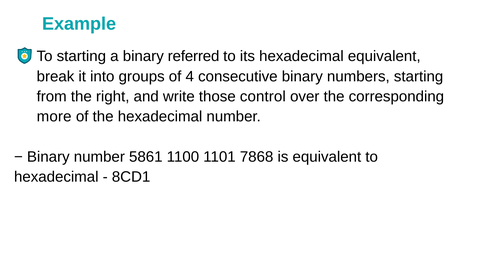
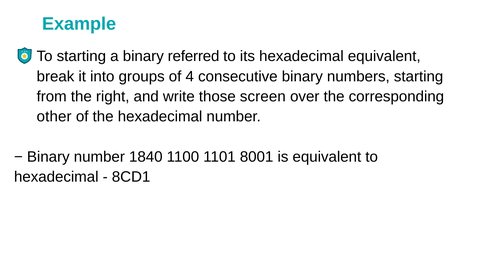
control: control -> screen (263, 97)
more: more -> other (54, 117)
5861: 5861 -> 1840 (146, 157)
7868: 7868 -> 8001 (257, 157)
